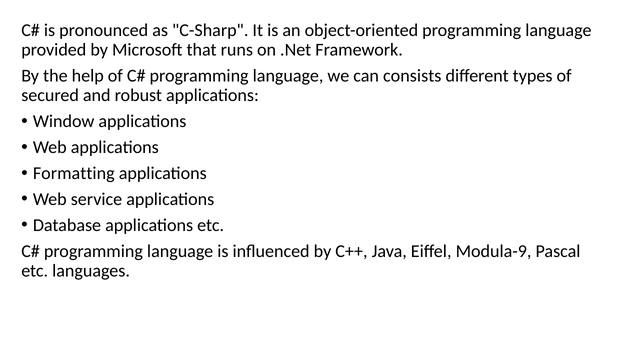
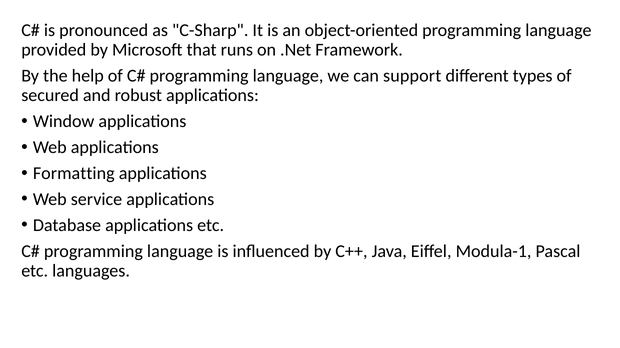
consists: consists -> support (412, 76)
Modula-9: Modula-9 -> Modula-1 (494, 252)
